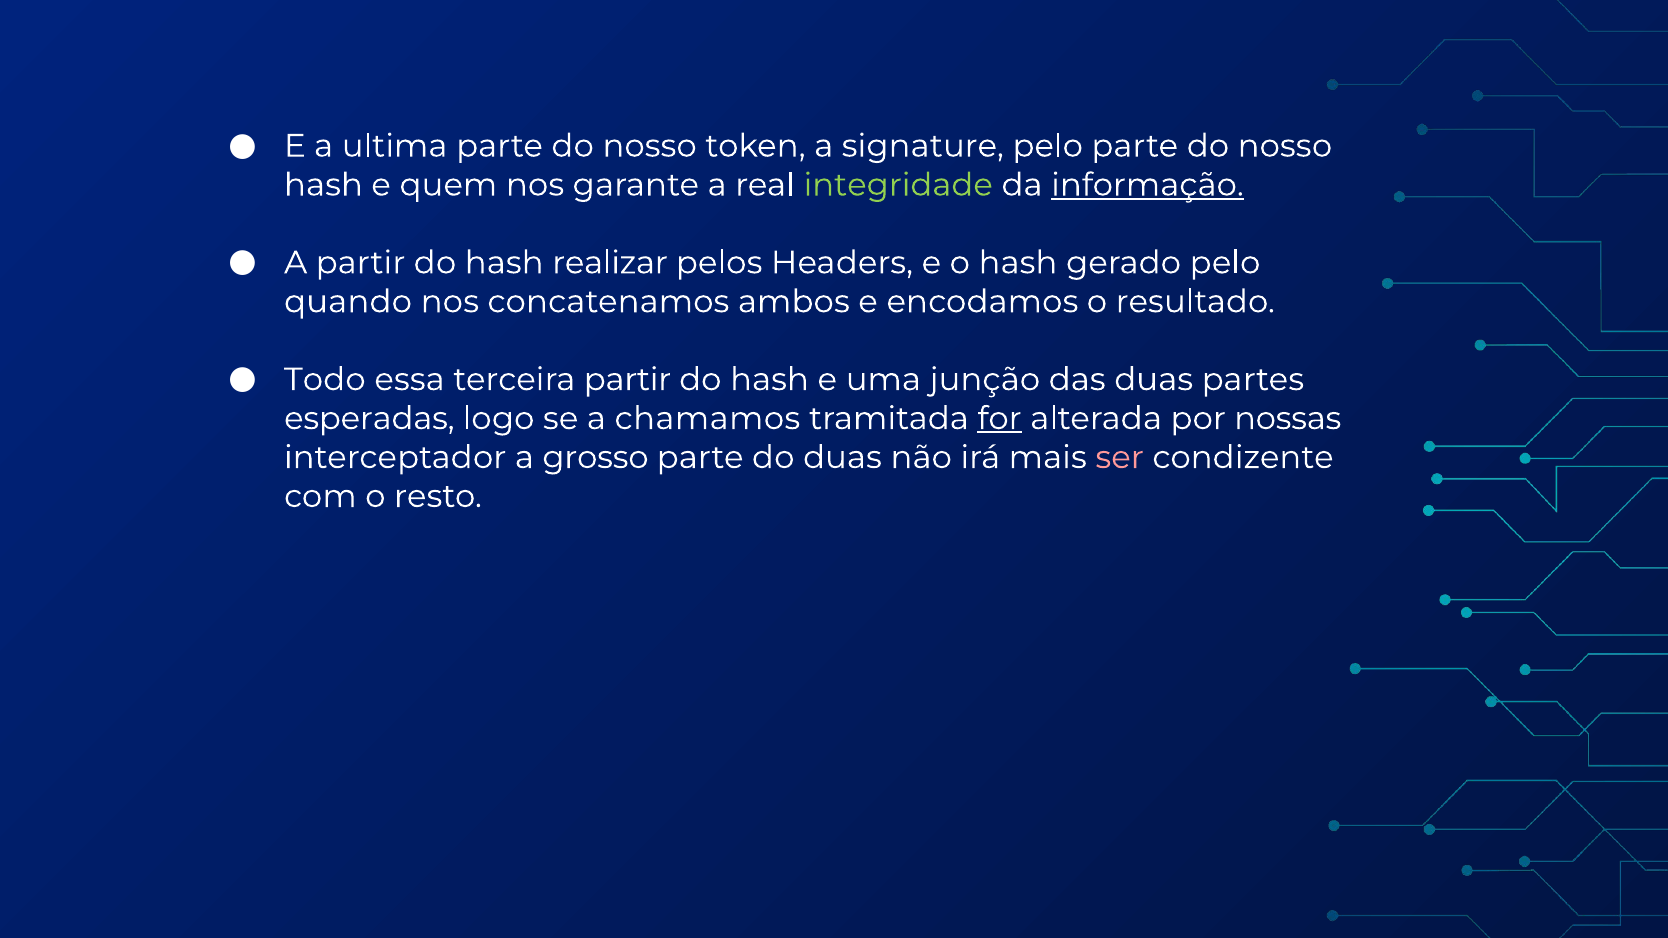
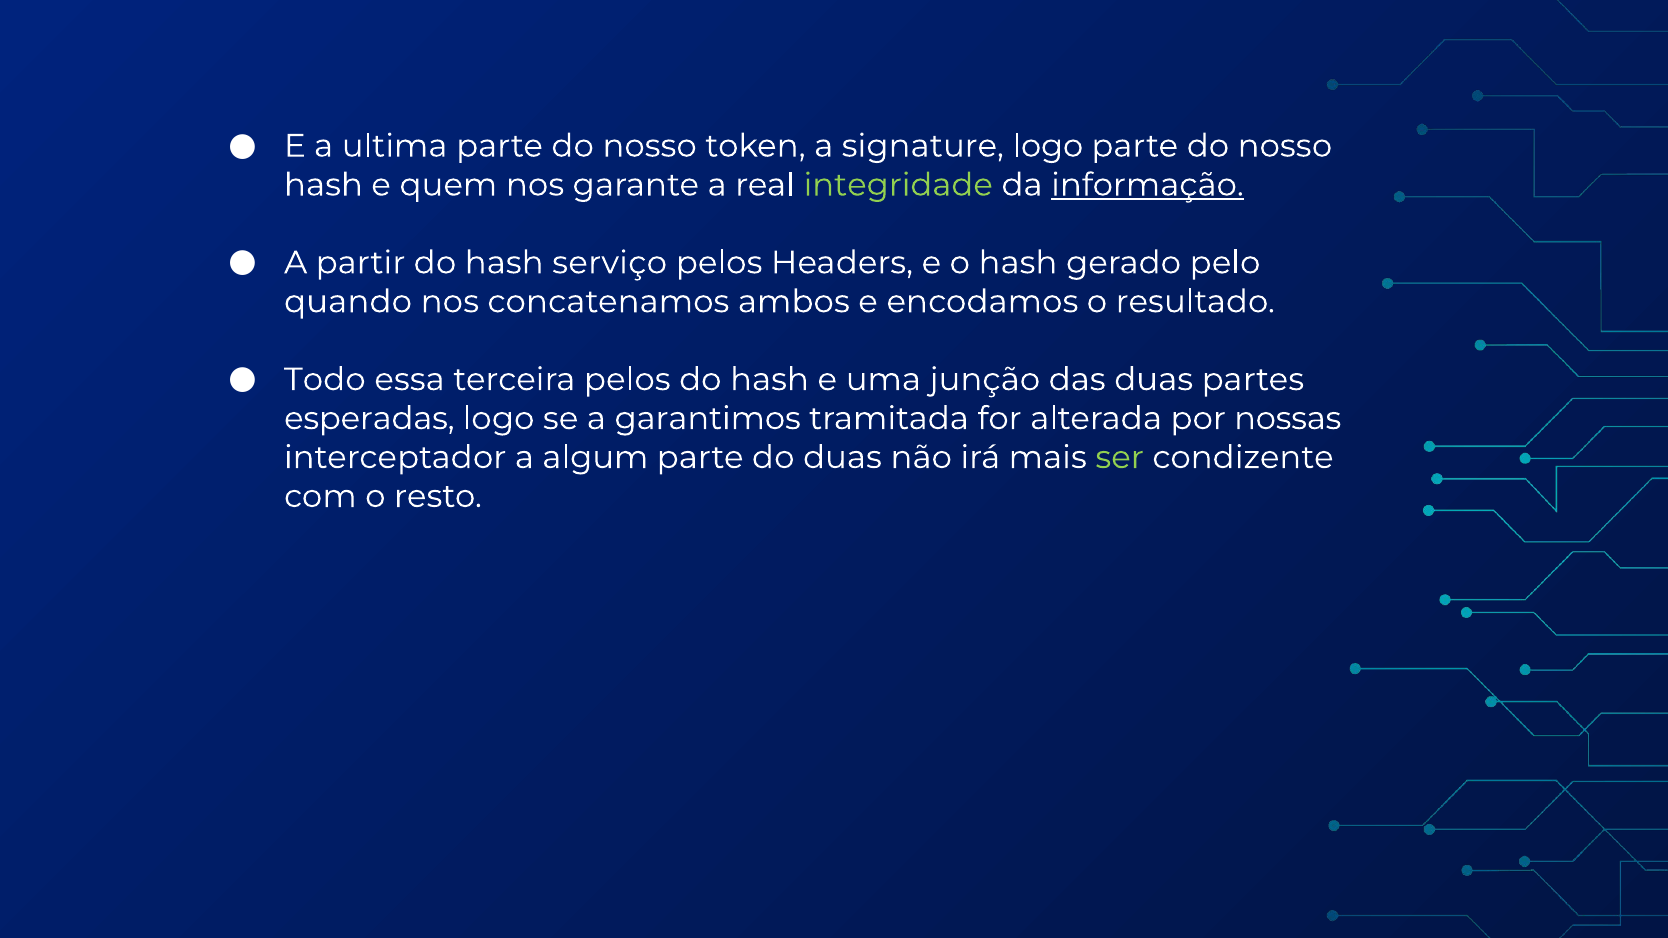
signature pelo: pelo -> logo (1048, 146)
realizar: realizar -> serviço (610, 263)
terceira partir: partir -> pelos (627, 380)
chamamos: chamamos -> garantimos (708, 419)
for underline: present -> none (1000, 419)
grosso: grosso -> algum (595, 458)
ser colour: pink -> light green (1120, 458)
